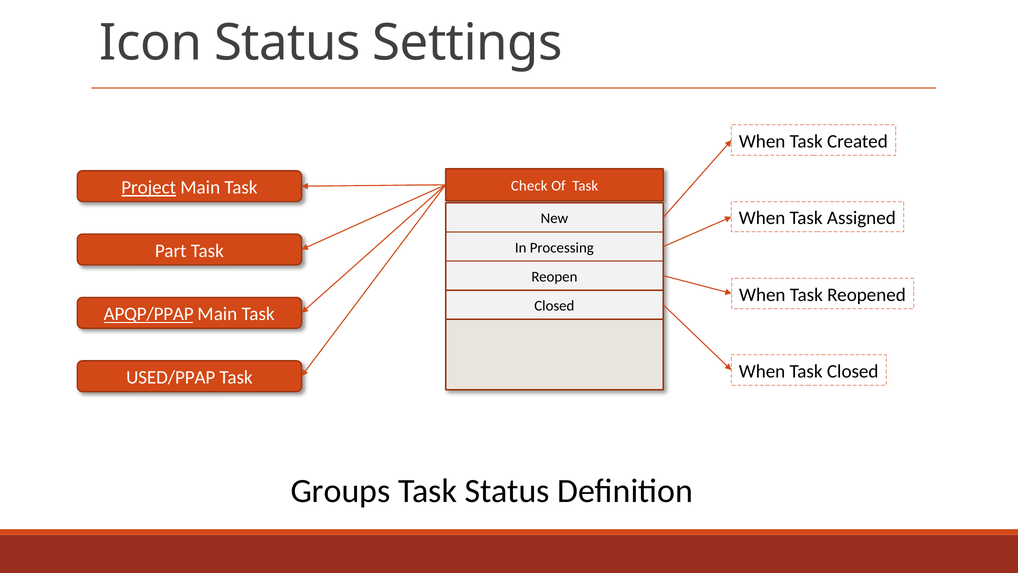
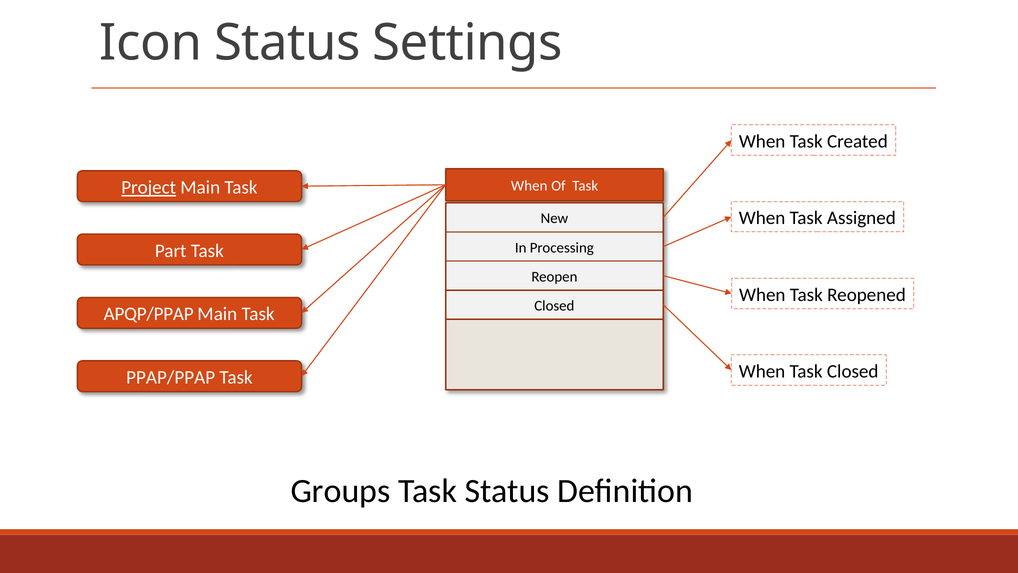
Check: Check -> When (529, 186)
APQP/PPAP underline: present -> none (149, 314)
USED/PPAP: USED/PPAP -> PPAP/PPAP (171, 377)
